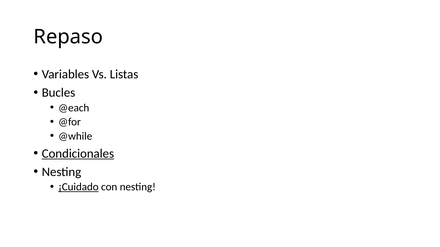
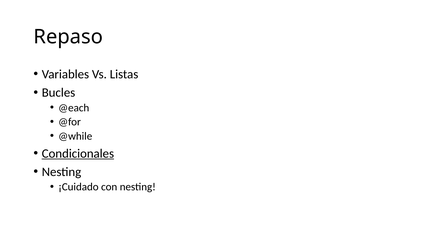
¡Cuidado underline: present -> none (78, 187)
